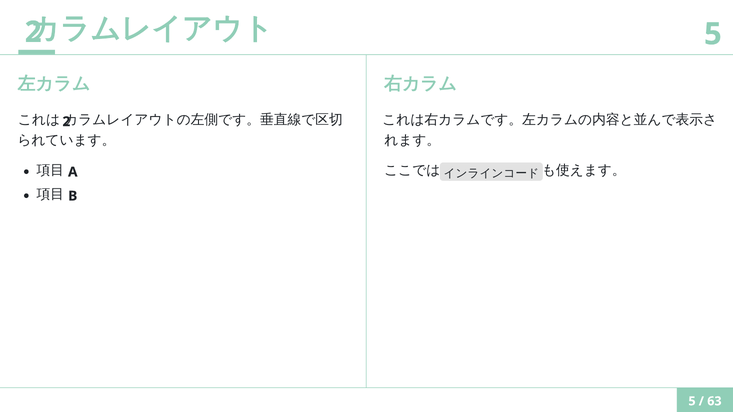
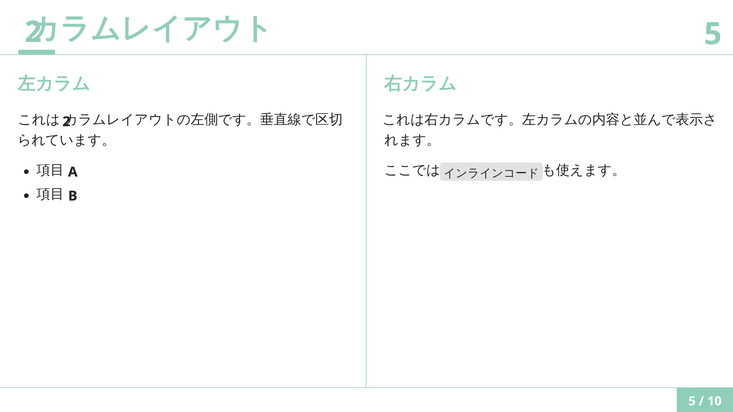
63: 63 -> 10 (714, 401)
